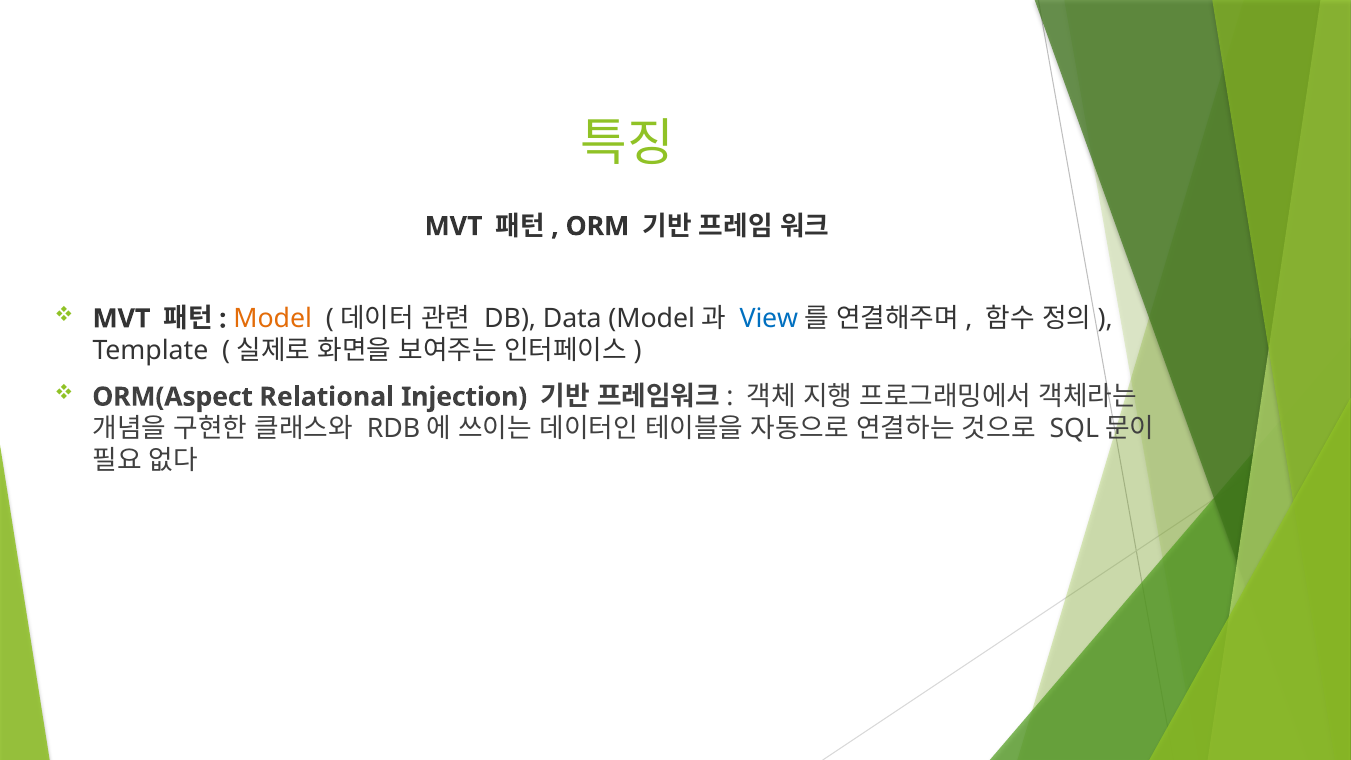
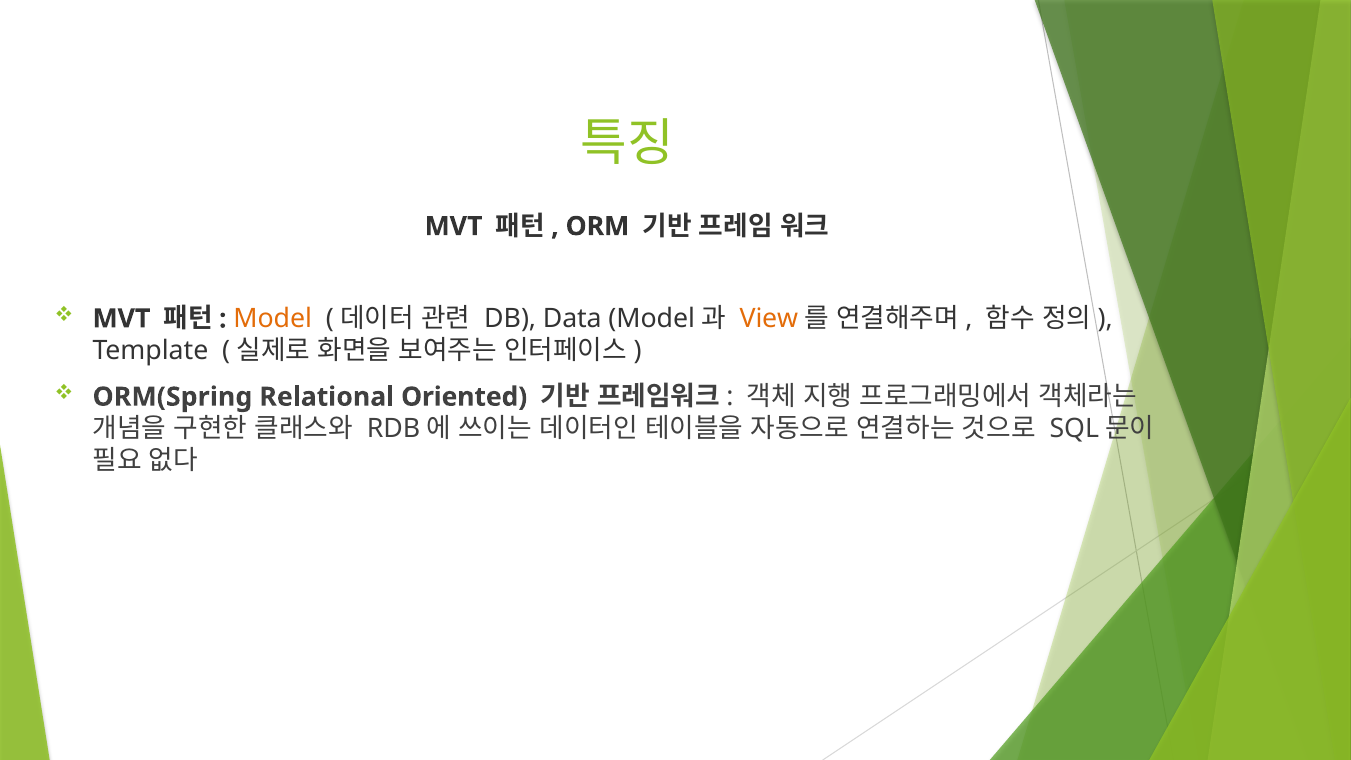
View colour: blue -> orange (769, 319)
ORM(Aspect: ORM(Aspect -> ORM(Spring (172, 397)
Injection: Injection -> Oriented (464, 397)
